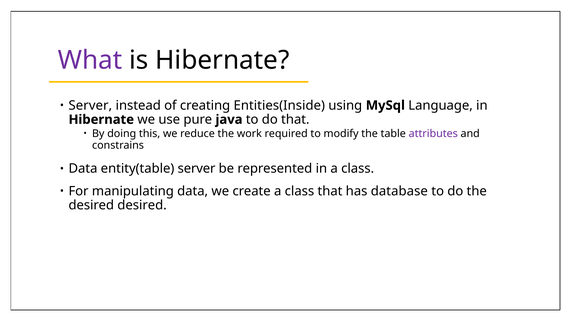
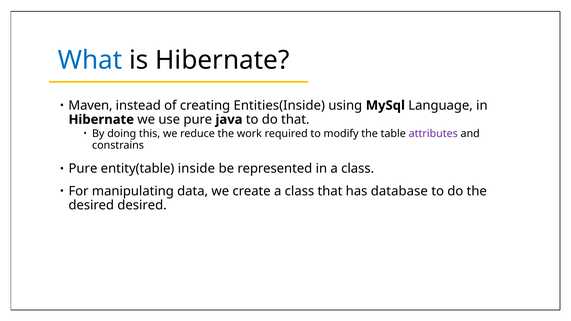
What colour: purple -> blue (90, 60)
Server: Server -> Maven (90, 105)
Data: Data -> Pure (83, 169)
entity(table server: server -> inside (196, 169)
